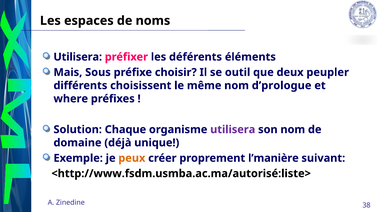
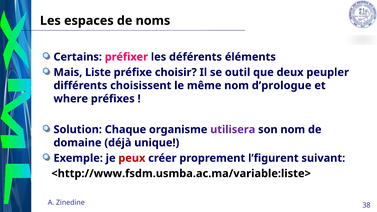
Utilisera: Utilisera -> Certains (78, 57)
Sous: Sous -> Liste (98, 72)
peux colour: orange -> red (132, 158)
l’manière: l’manière -> l’figurent (273, 158)
<http://www.fsdm.usmba.ac.ma/autorisé:liste>: <http://www.fsdm.usmba.ac.ma/autorisé:liste> -> <http://www.fsdm.usmba.ac.ma/variable:liste> (181, 174)
